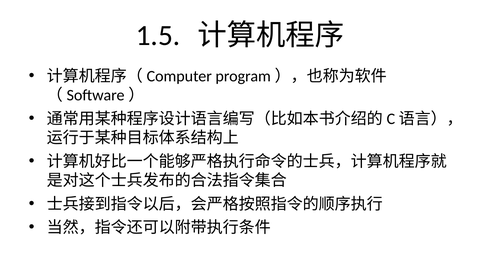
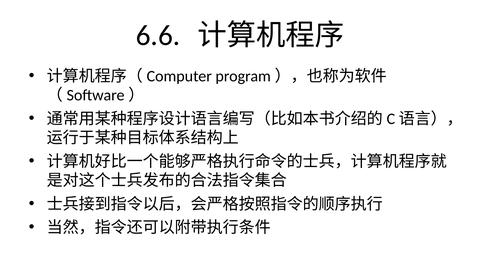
1.5: 1.5 -> 6.6 (158, 35)
